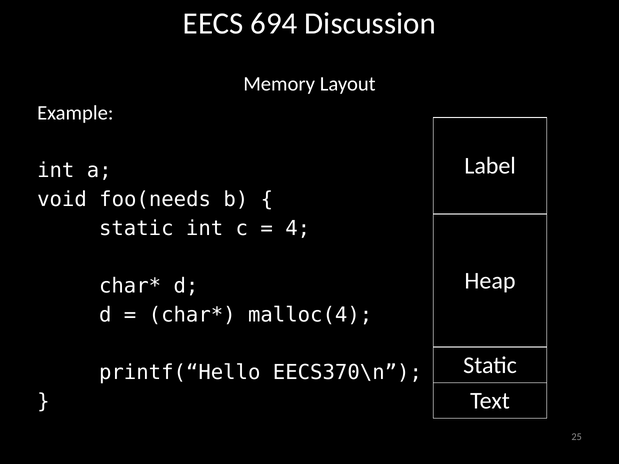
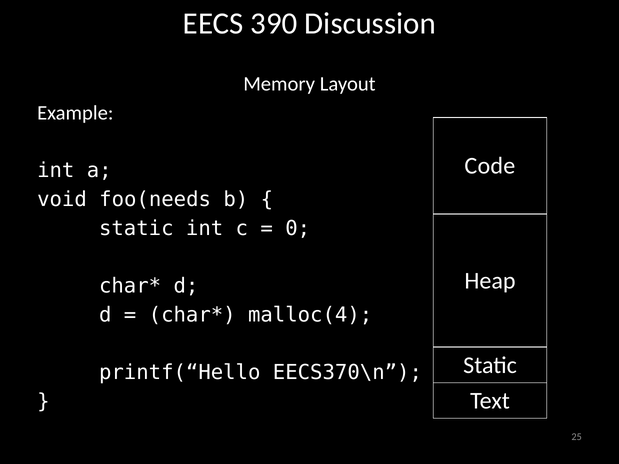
694: 694 -> 390 (274, 24)
Label: Label -> Code (490, 166)
4: 4 -> 0 (298, 228)
